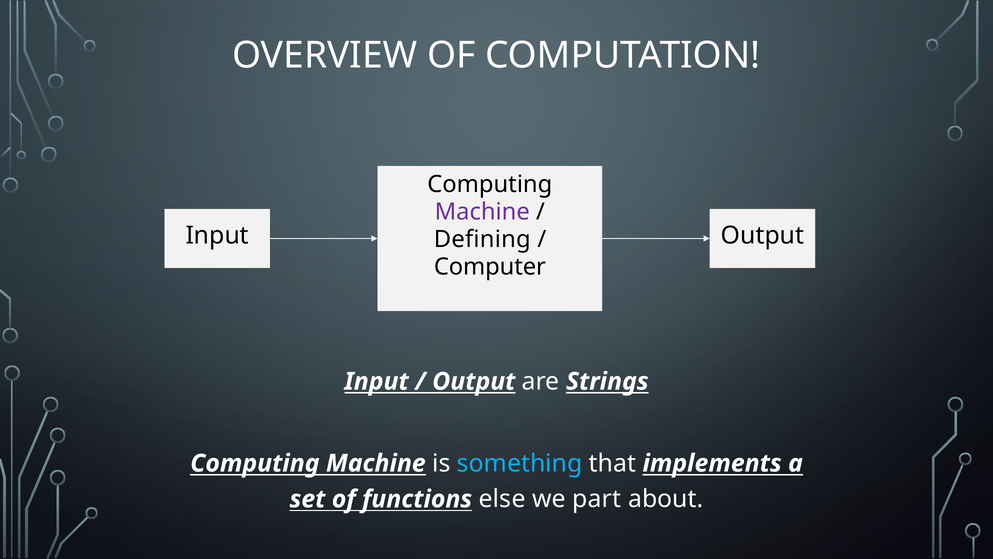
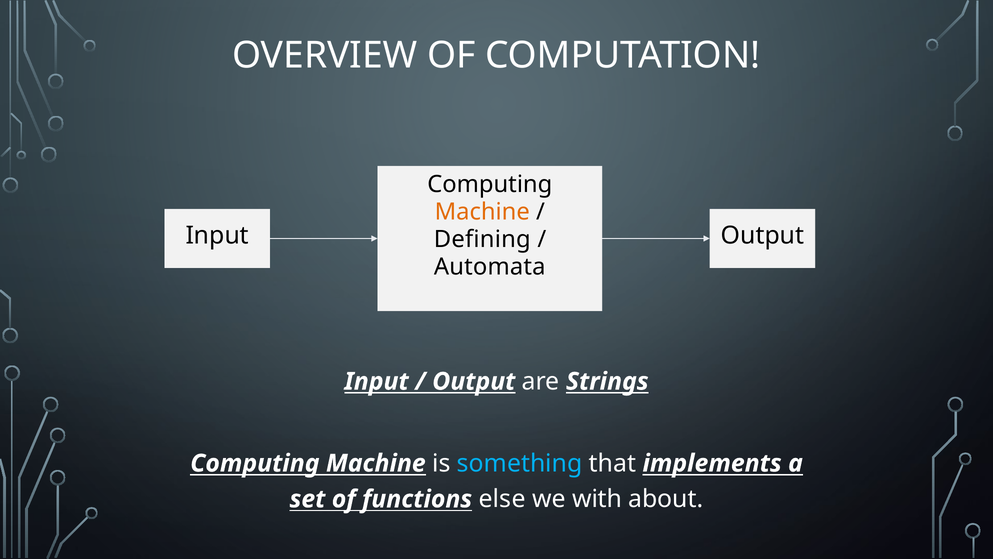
Machine colour: purple -> orange (482, 212)
Computer: Computer -> Automata (490, 266)
part: part -> with (597, 499)
